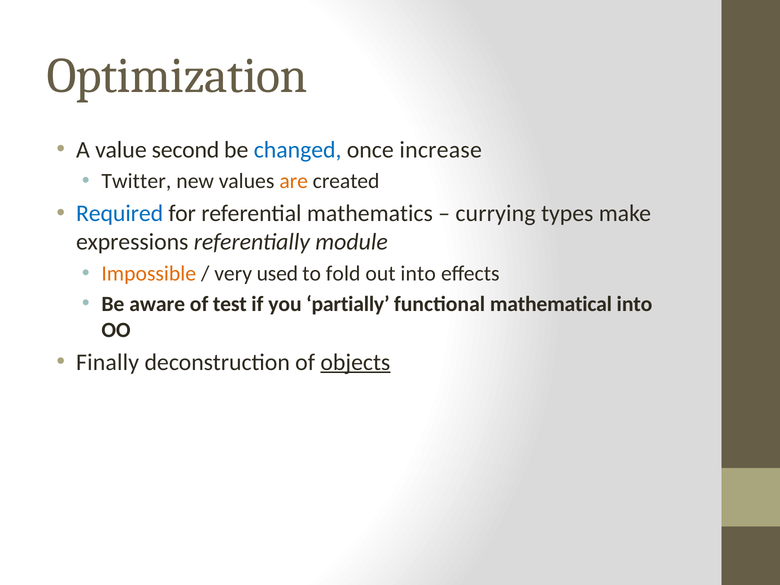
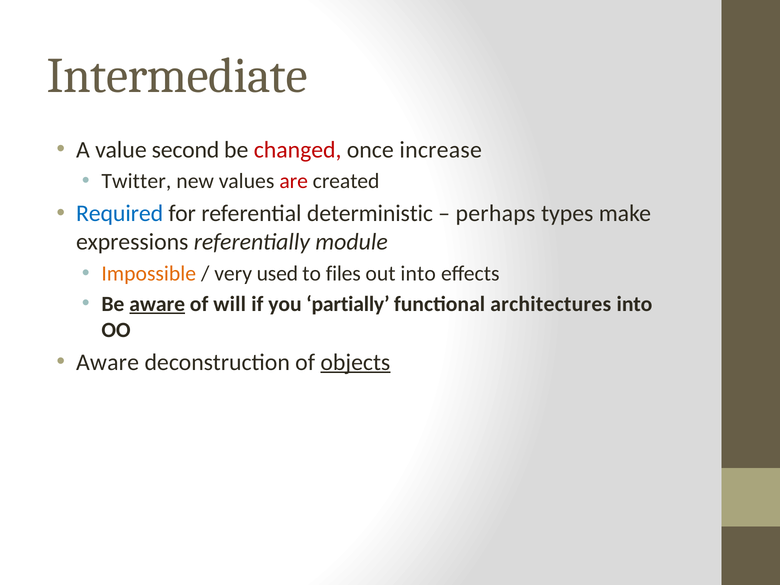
Optimization: Optimization -> Intermediate (177, 76)
changed colour: blue -> red (298, 150)
are colour: orange -> red (294, 181)
mathematics: mathematics -> deterministic (370, 214)
currying: currying -> perhaps (495, 214)
fold: fold -> files (343, 274)
aware underline: none -> present (157, 304)
test: test -> will (230, 304)
mathematical: mathematical -> architectures (551, 304)
Finally: Finally -> Aware (108, 362)
